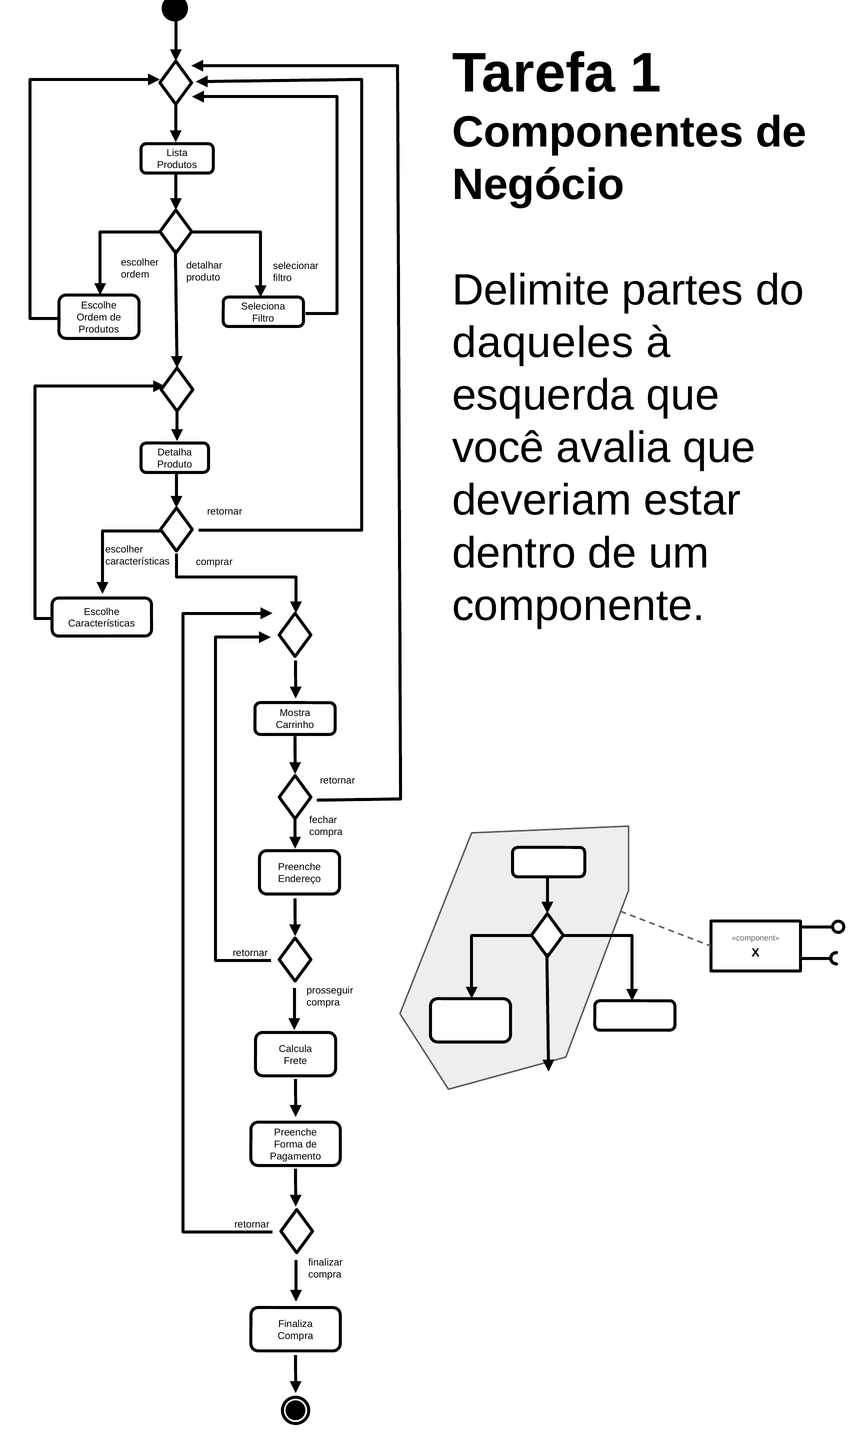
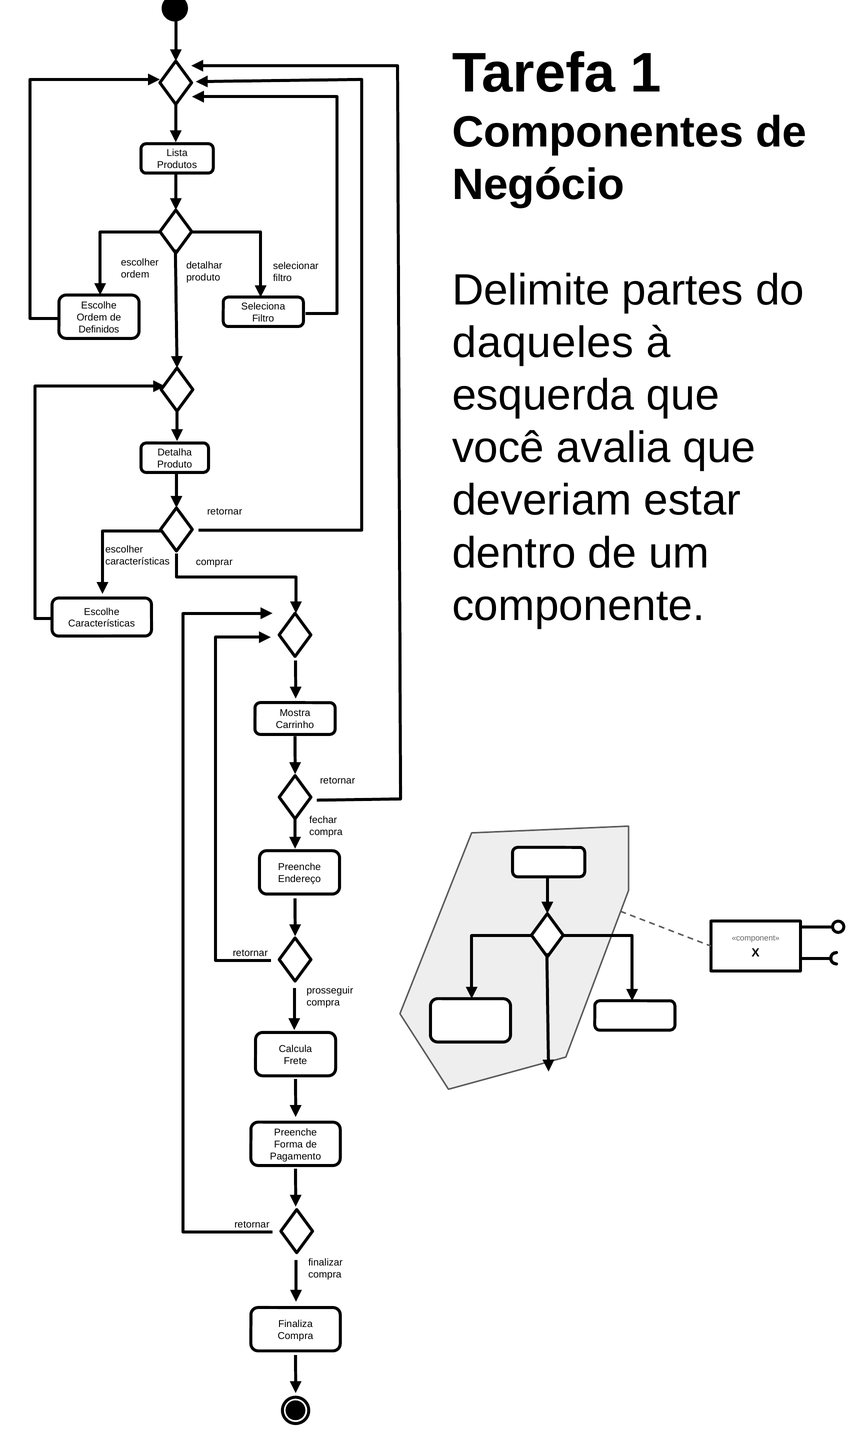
Produtos: Produtos -> Definidos (99, 329)
